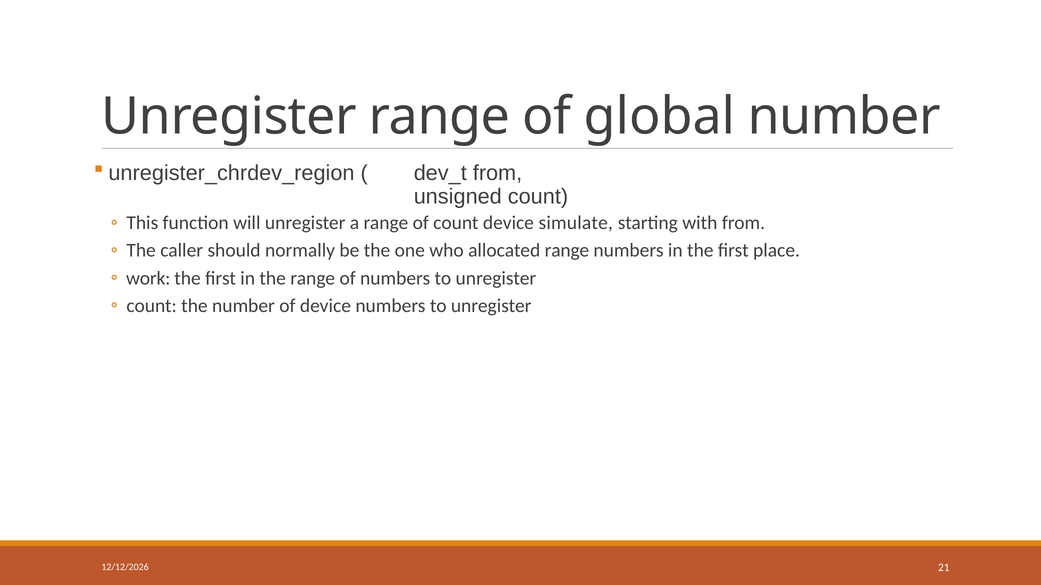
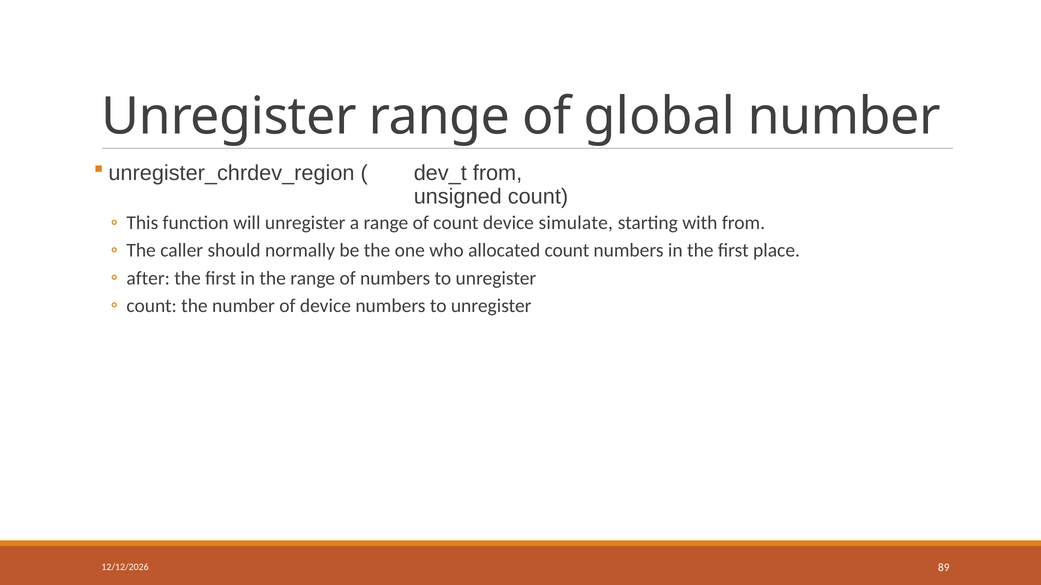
allocated range: range -> count (567, 251)
work: work -> after (148, 278)
21: 21 -> 89 (944, 568)
